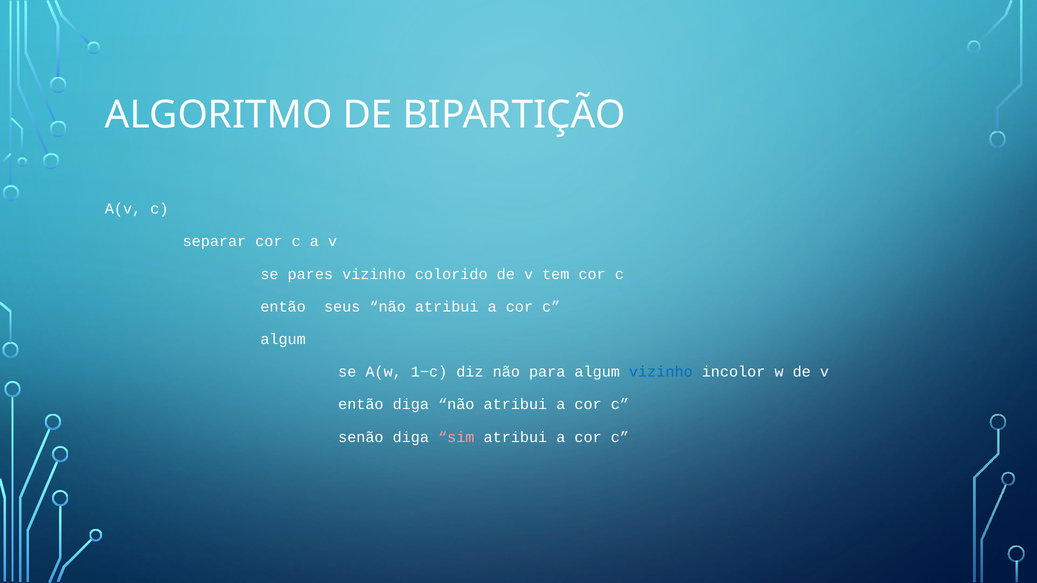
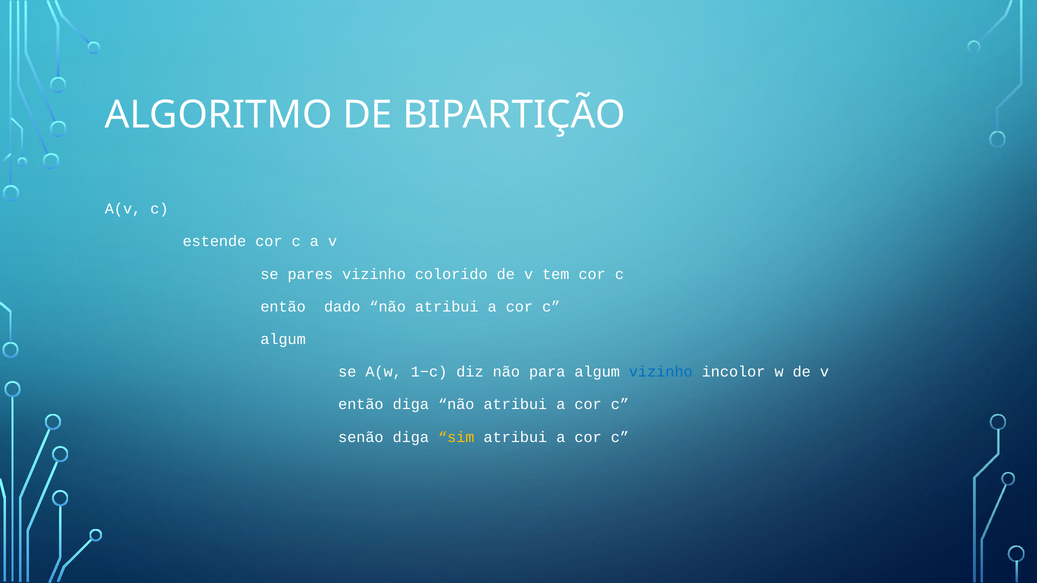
separar: separar -> estende (214, 242)
seus: seus -> dado (342, 307)
sim colour: pink -> yellow (456, 437)
